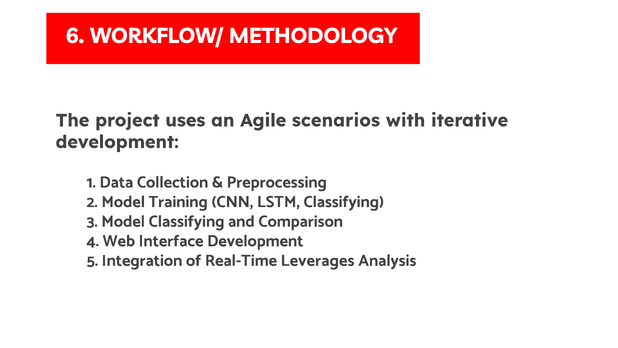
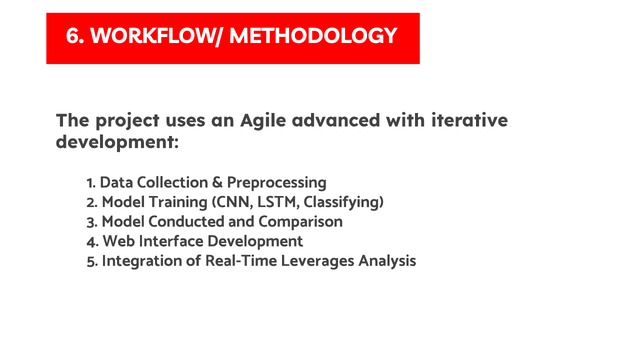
scenarios: scenarios -> advanced (336, 120)
Model Classifying: Classifying -> Conducted (187, 221)
